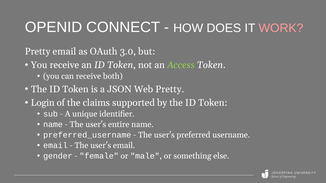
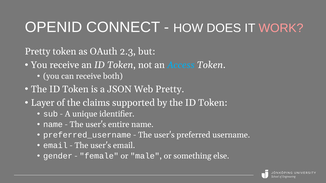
Pretty email: email -> token (64, 52)
3.0: 3.0 -> 2.3 (128, 52)
Access colour: light green -> light blue (181, 65)
Login: Login -> Layer (43, 103)
